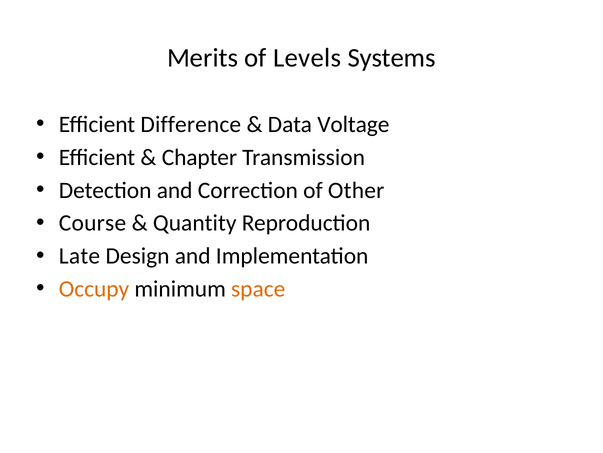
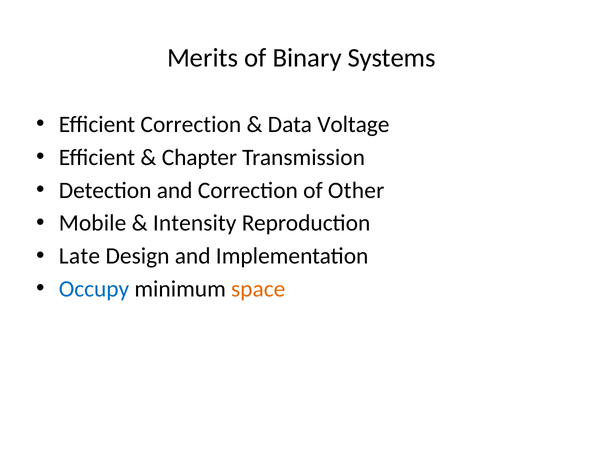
Levels: Levels -> Binary (307, 58)
Efficient Difference: Difference -> Correction (191, 124)
Course: Course -> Mobile (93, 223)
Quantity: Quantity -> Intensity (195, 223)
Occupy colour: orange -> blue (94, 289)
